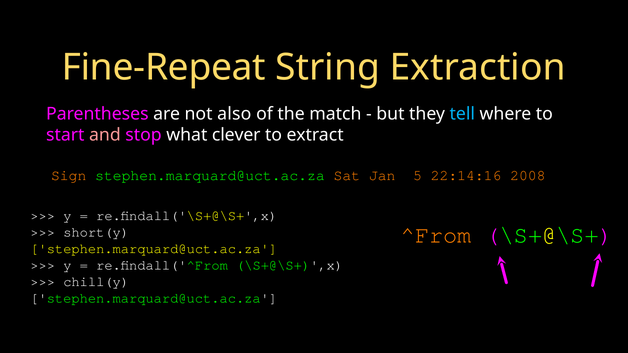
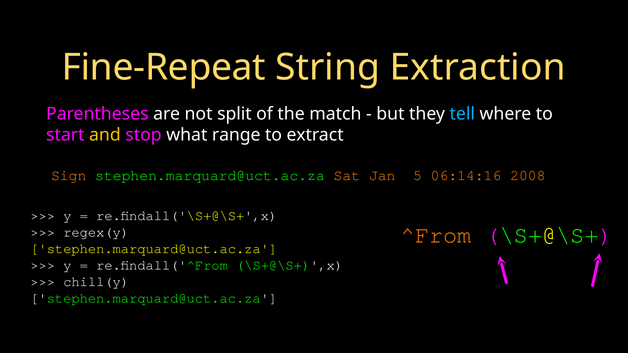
also: also -> split (234, 114)
and colour: pink -> yellow (105, 135)
clever: clever -> range (236, 135)
22:14:16: 22:14:16 -> 06:14:16 (466, 176)
short(y: short(y -> regex(y (96, 233)
